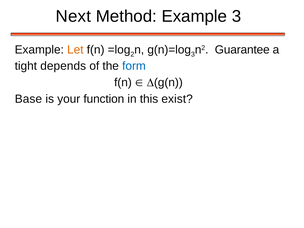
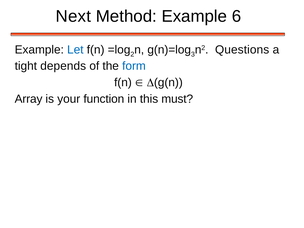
Example 3: 3 -> 6 (236, 16)
Let colour: orange -> blue (75, 50)
Guarantee: Guarantee -> Questions (242, 50)
Base: Base -> Array (29, 99)
exist: exist -> must (177, 99)
